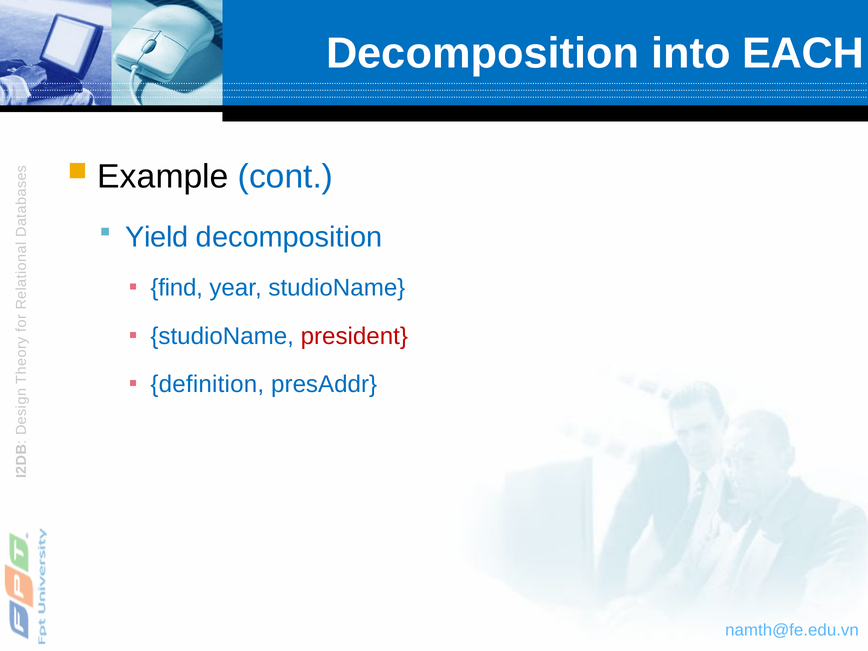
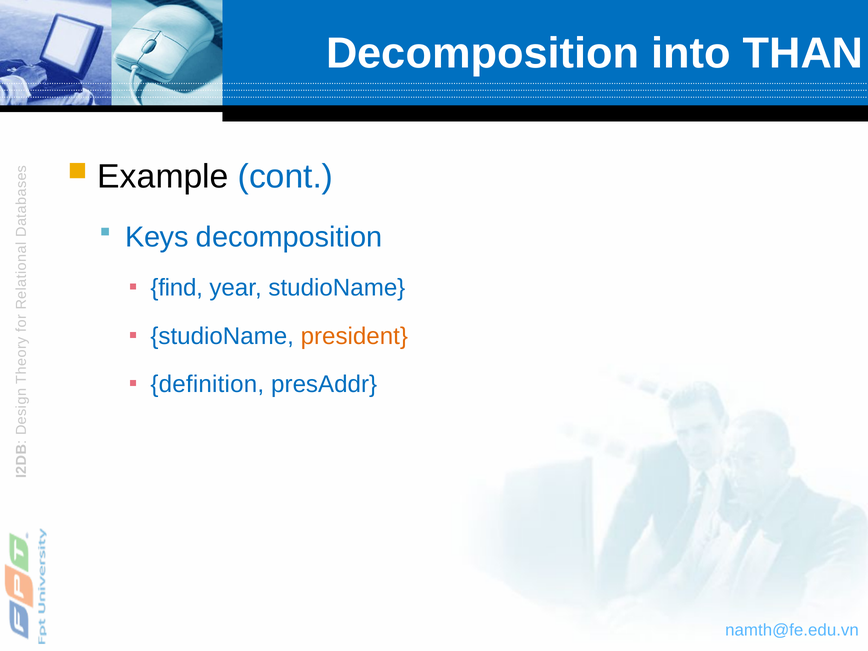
EACH: EACH -> THAN (803, 54)
Yield: Yield -> Keys (157, 237)
president colour: red -> orange (354, 336)
